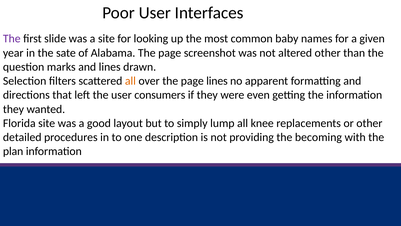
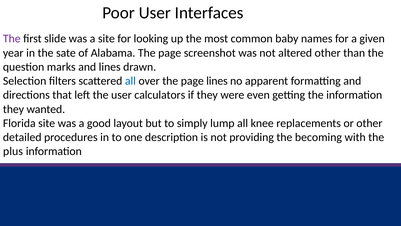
all colour: orange -> blue (130, 81)
consumers: consumers -> calculators (160, 95)
plan: plan -> plus (13, 151)
